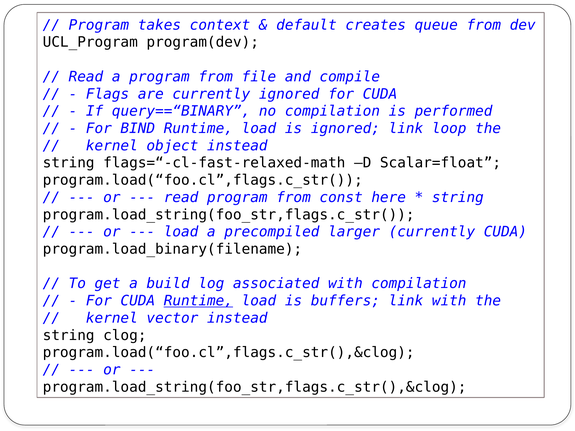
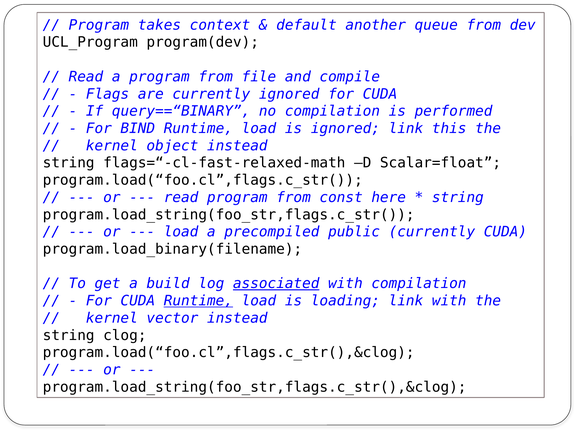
creates: creates -> another (376, 25)
loop: loop -> this (449, 129)
larger: larger -> public (354, 232)
associated underline: none -> present (276, 284)
buffers: buffers -> loading (345, 301)
